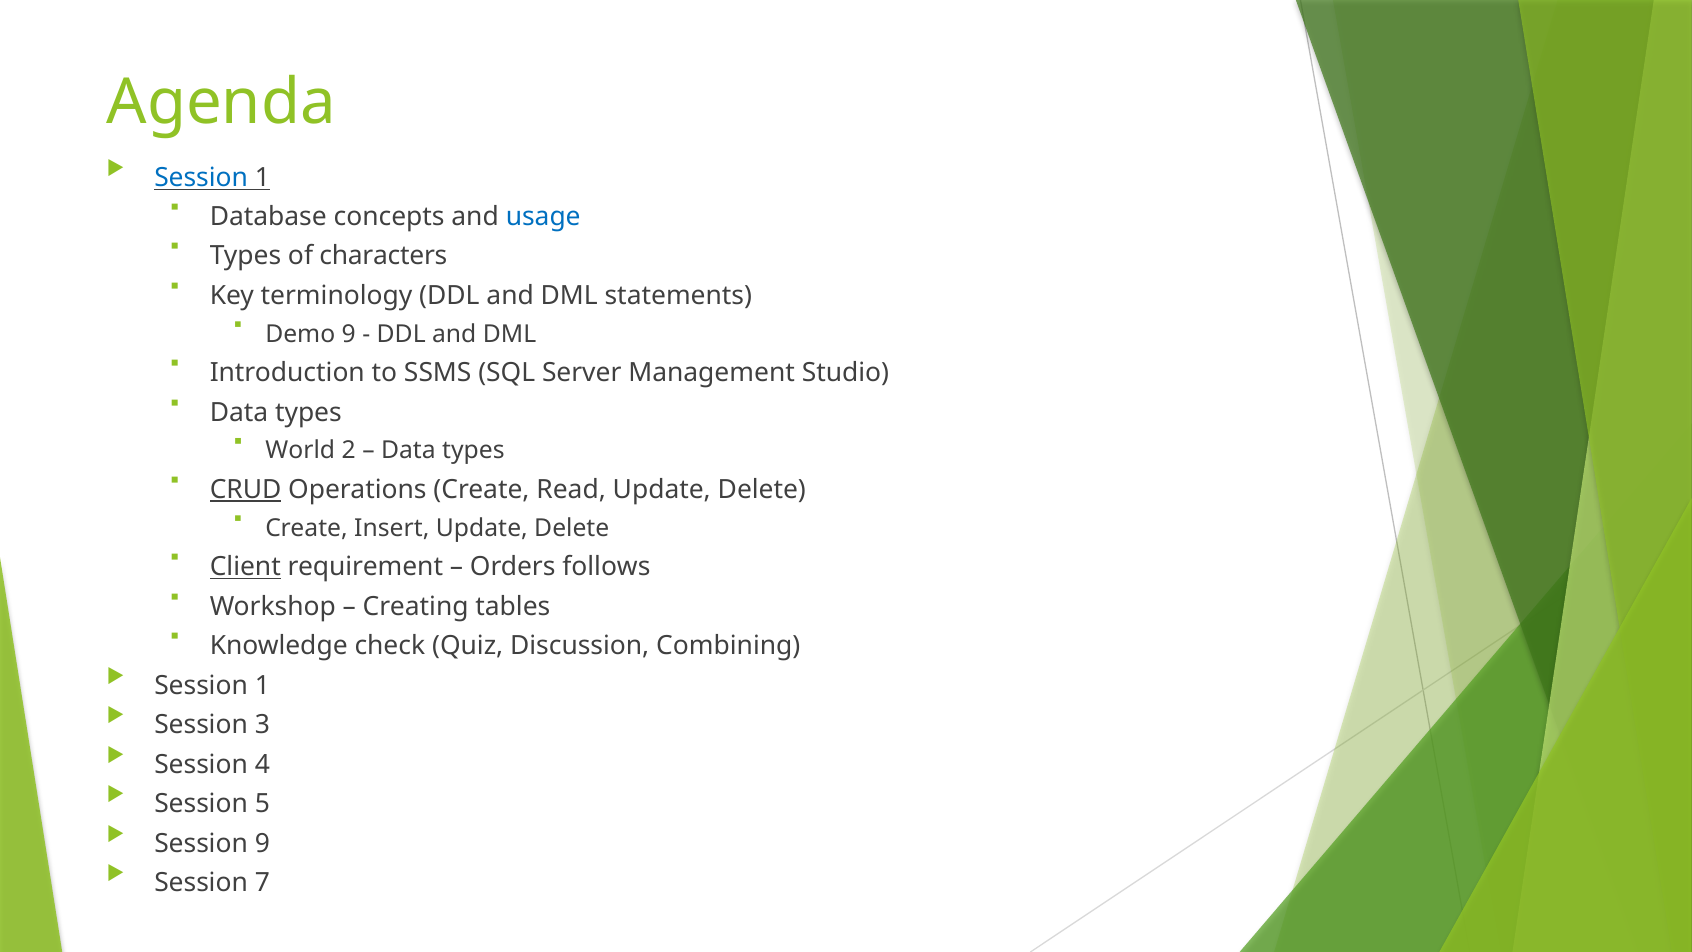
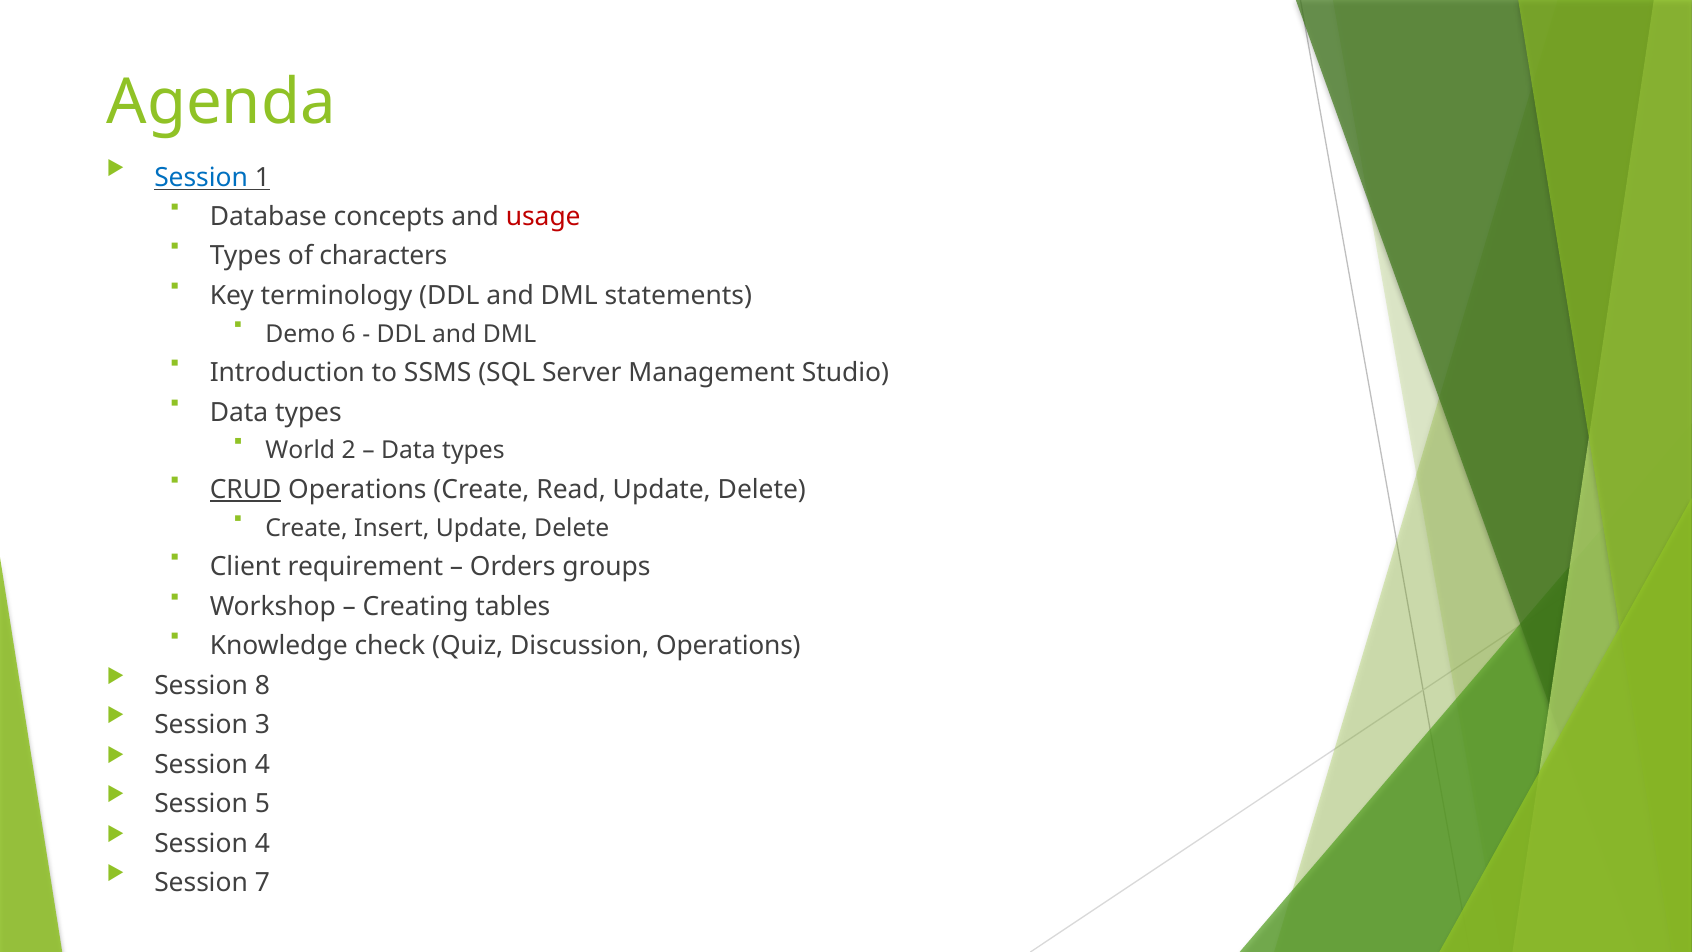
usage colour: blue -> red (543, 217)
Demo 9: 9 -> 6 (349, 334)
Client underline: present -> none (245, 567)
follows: follows -> groups (606, 567)
Discussion Combining: Combining -> Operations (728, 646)
1: 1 -> 8 (262, 685)
9: 9 -> 4 (262, 843)
